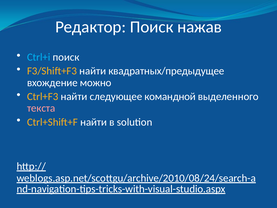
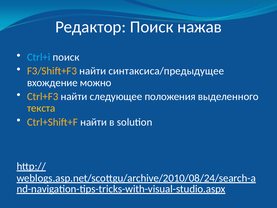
квадратных/предыдущее: квадратных/предыдущее -> синтаксиса/предыдущее (166, 71)
командной: командной -> положения (170, 96)
текста colour: pink -> yellow (41, 108)
